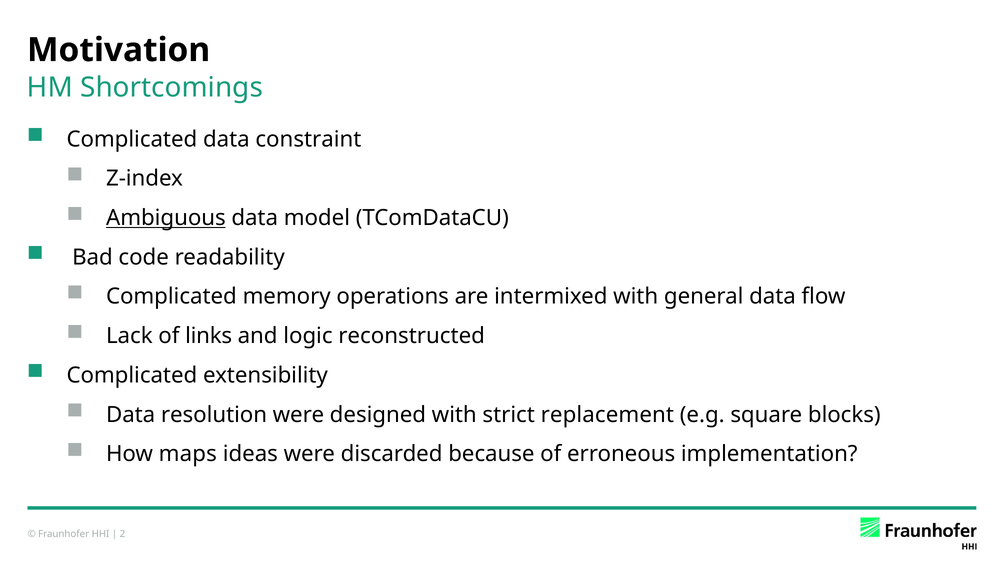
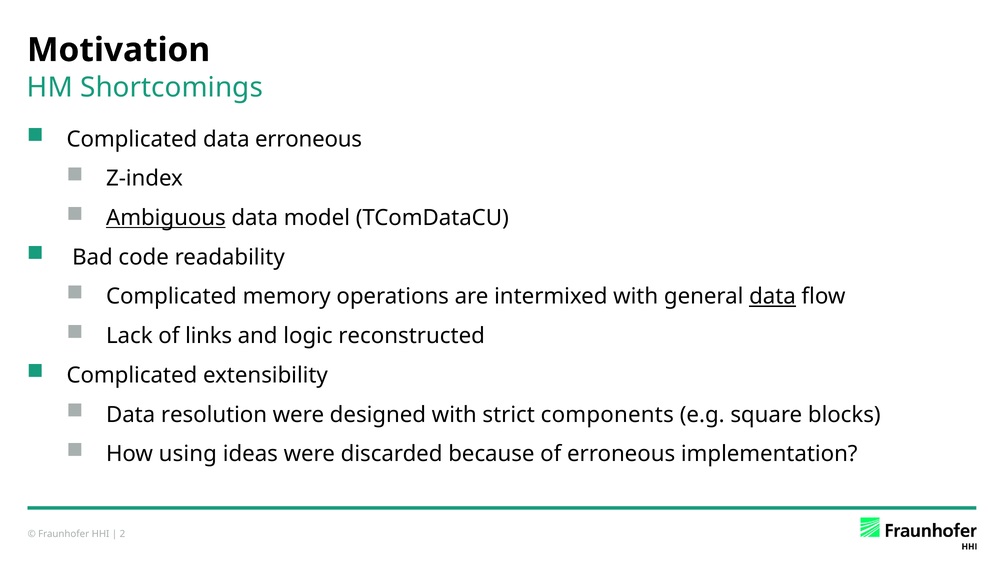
data constraint: constraint -> erroneous (309, 139)
data underline: none -> present (772, 296)
replacement: replacement -> components (607, 414)
maps: maps -> using (188, 454)
